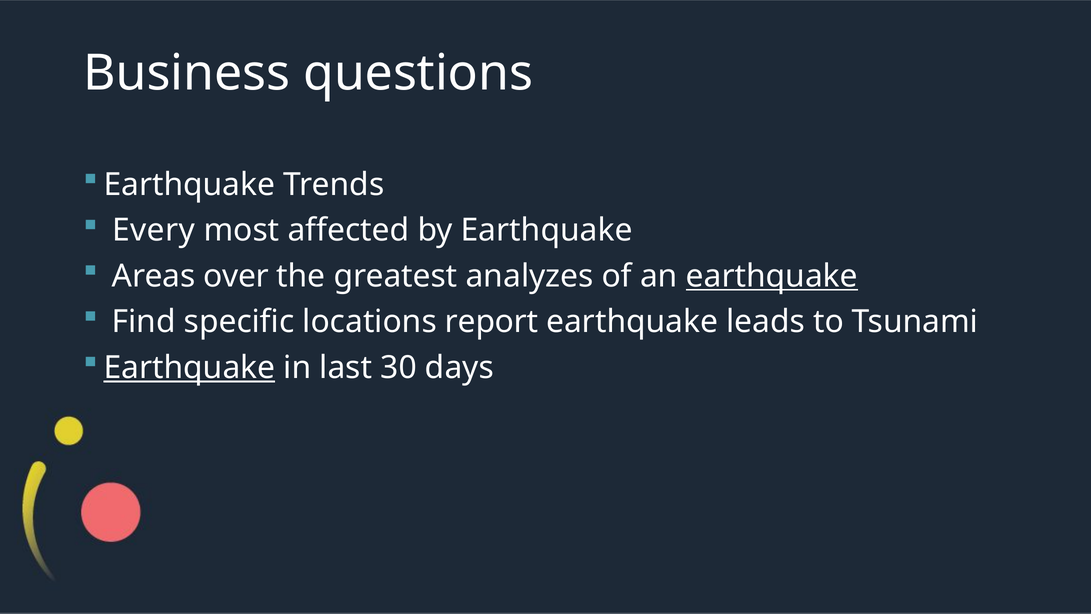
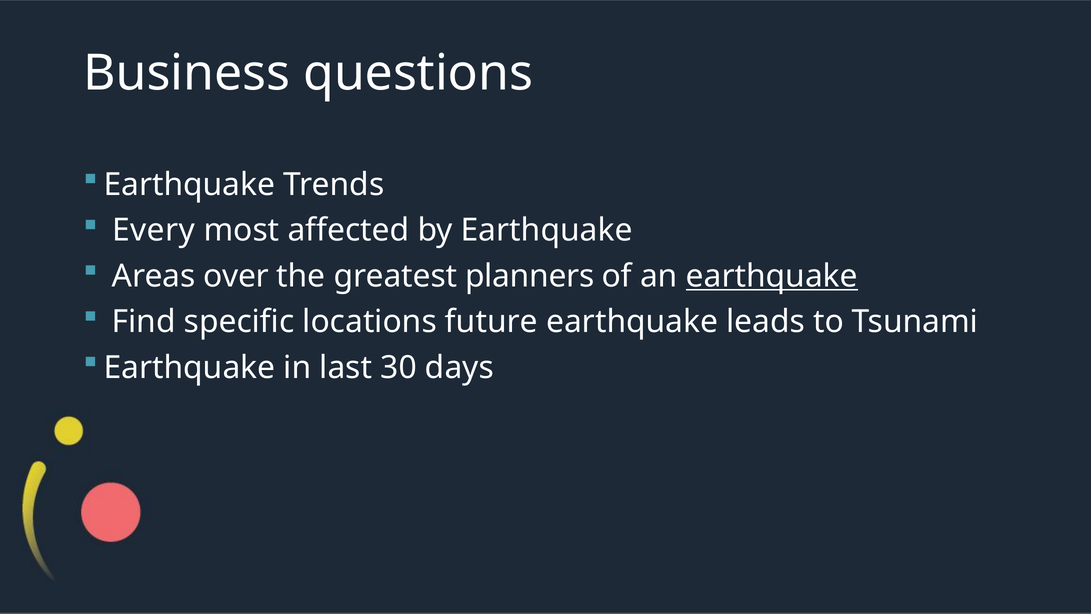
analyzes: analyzes -> planners (530, 276)
report: report -> future (491, 322)
Earthquake underline: present -> none (189, 367)
